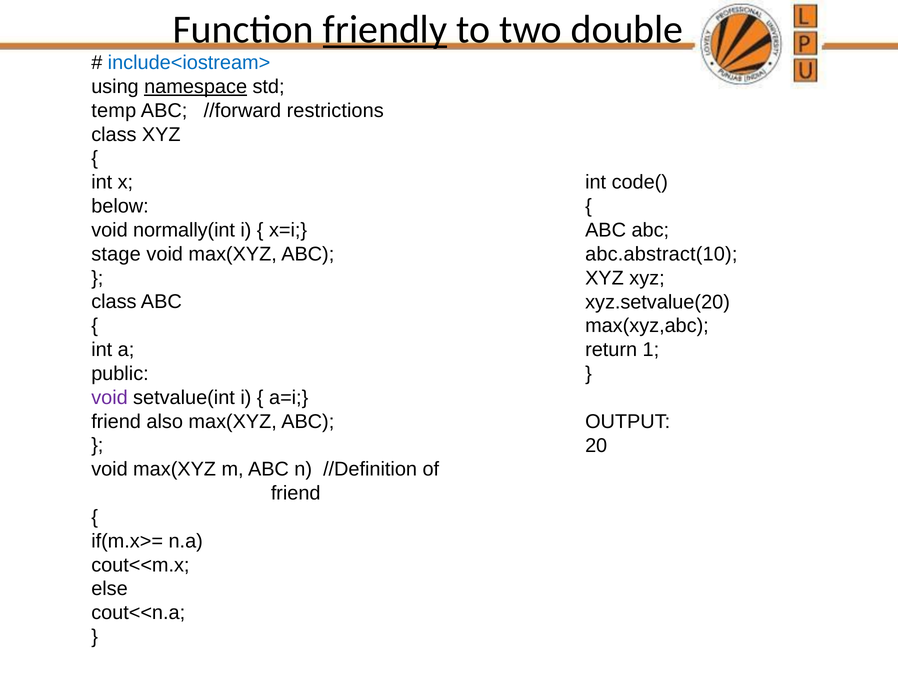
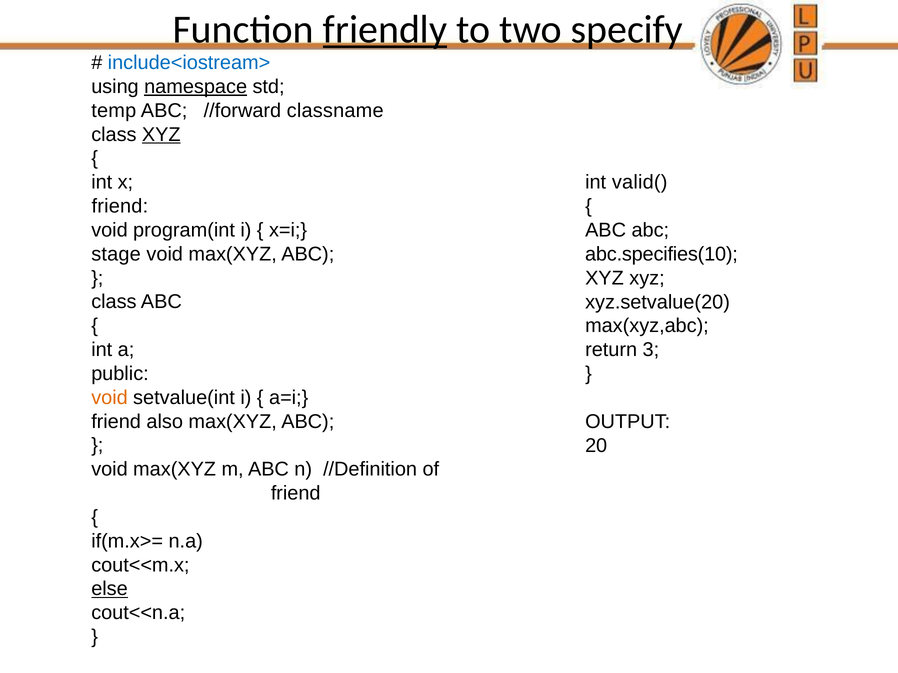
double: double -> specify (627, 30)
restrictions: restrictions -> classname (335, 111)
XYZ underline: none -> present (161, 135)
code(: code( -> valid( (640, 182)
below: below -> friend (120, 206)
normally(int: normally(int -> program(int (184, 230)
abc.abstract(10: abc.abstract(10 -> abc.specifies(10 (661, 254)
1: 1 -> 3 (651, 350)
void colour: purple -> orange (110, 398)
else underline: none -> present (110, 589)
